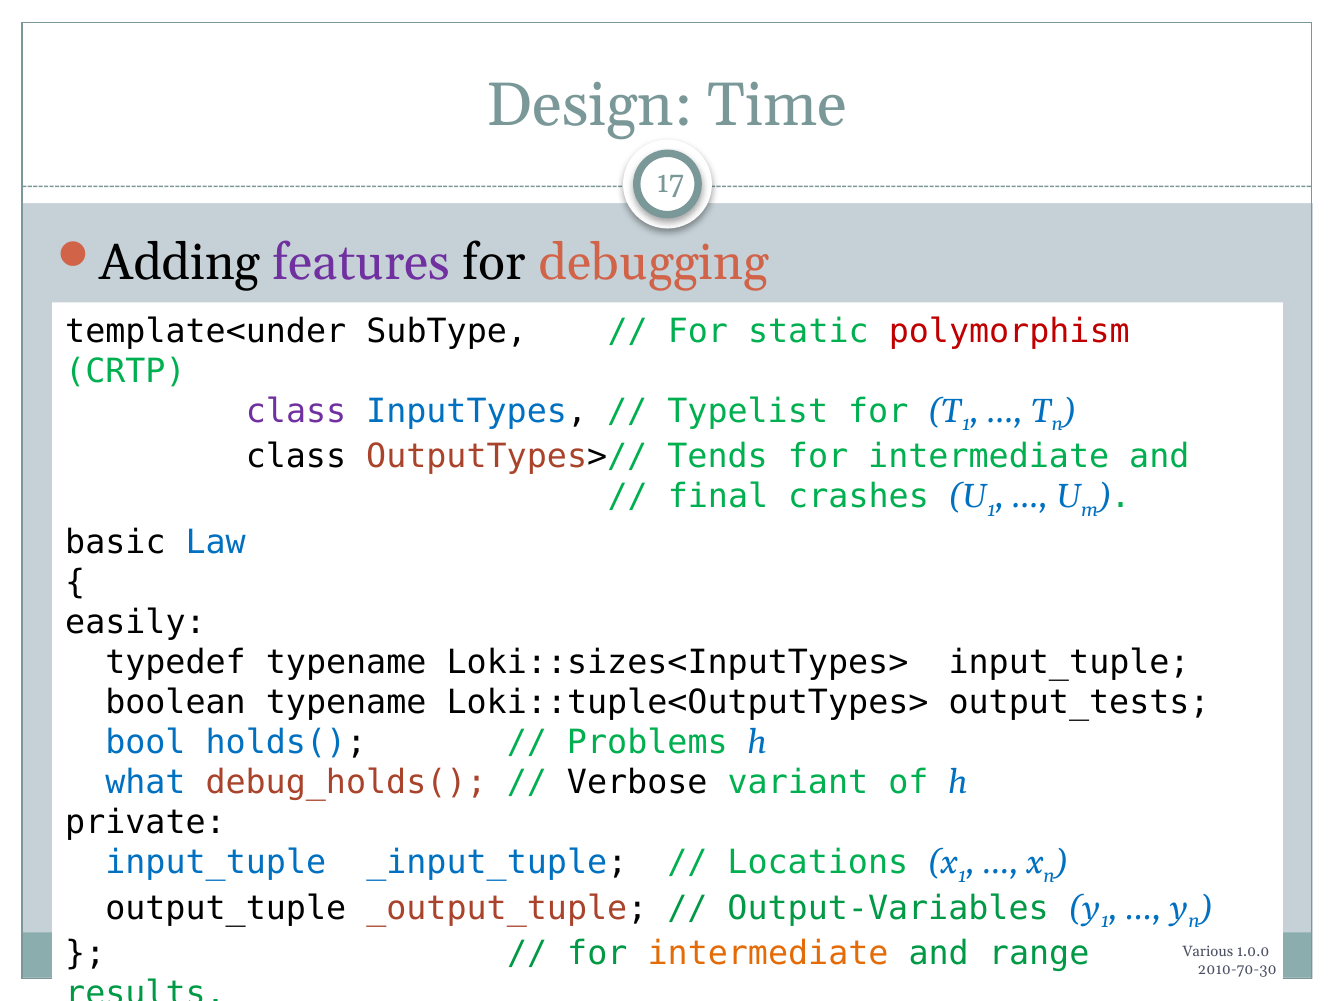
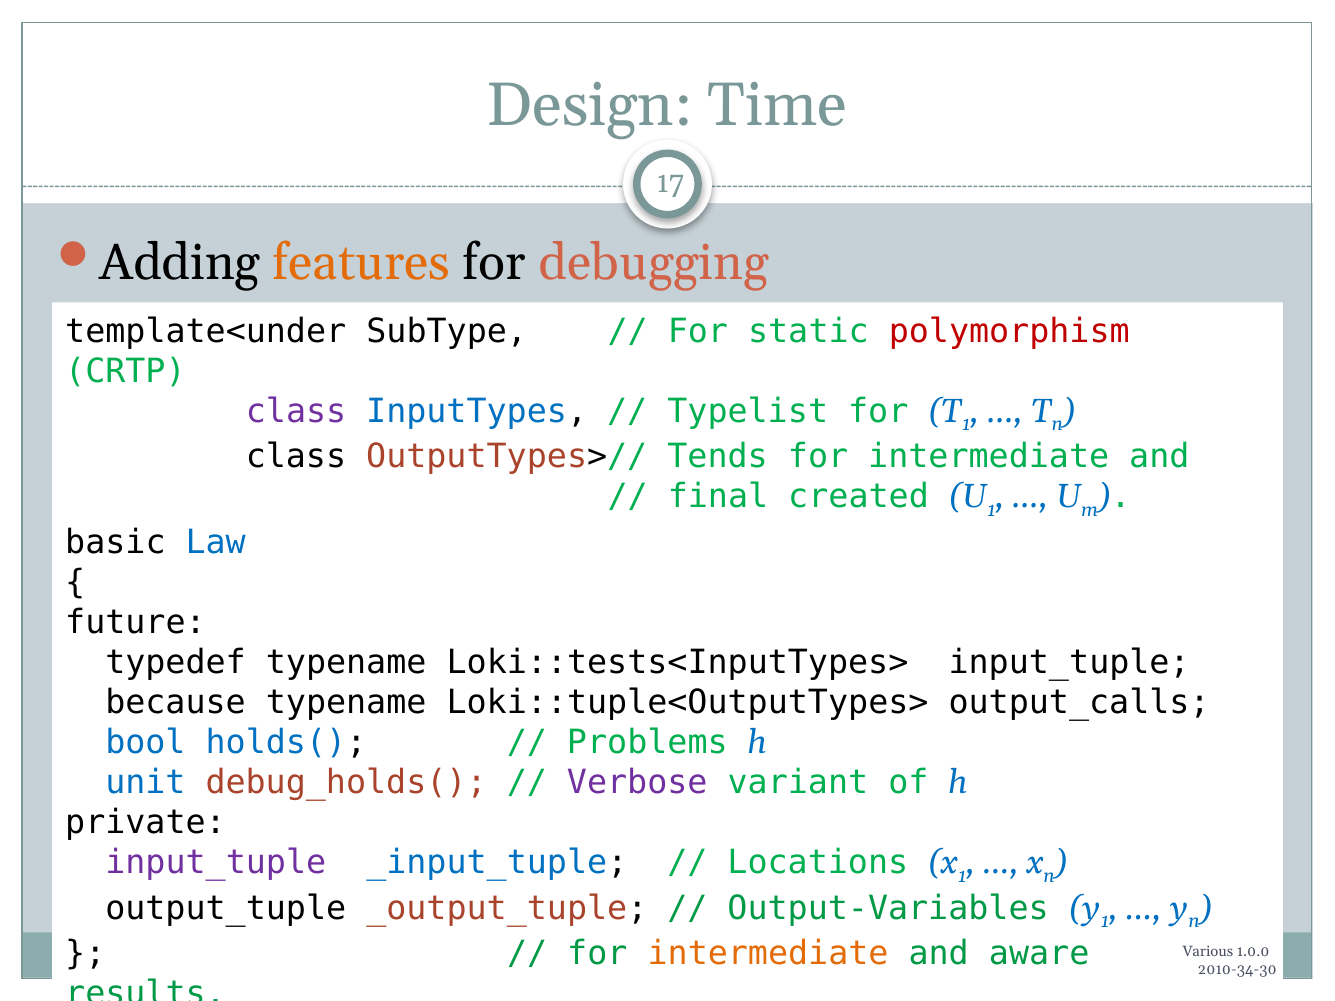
features colour: purple -> orange (361, 263)
crashes: crashes -> created (859, 497)
easily: easily -> future (135, 623)
Loki::sizes<InputTypes>: Loki::sizes<InputTypes> -> Loki::tests<InputTypes> (677, 663)
boolean: boolean -> because (175, 703)
output_tests: output_tests -> output_calls (1079, 703)
what: what -> unit (145, 783)
Verbose colour: black -> purple (637, 783)
input_tuple colour: blue -> purple (216, 863)
range: range -> aware (1039, 954)
2010-70-30: 2010-70-30 -> 2010-34-30 (1237, 969)
